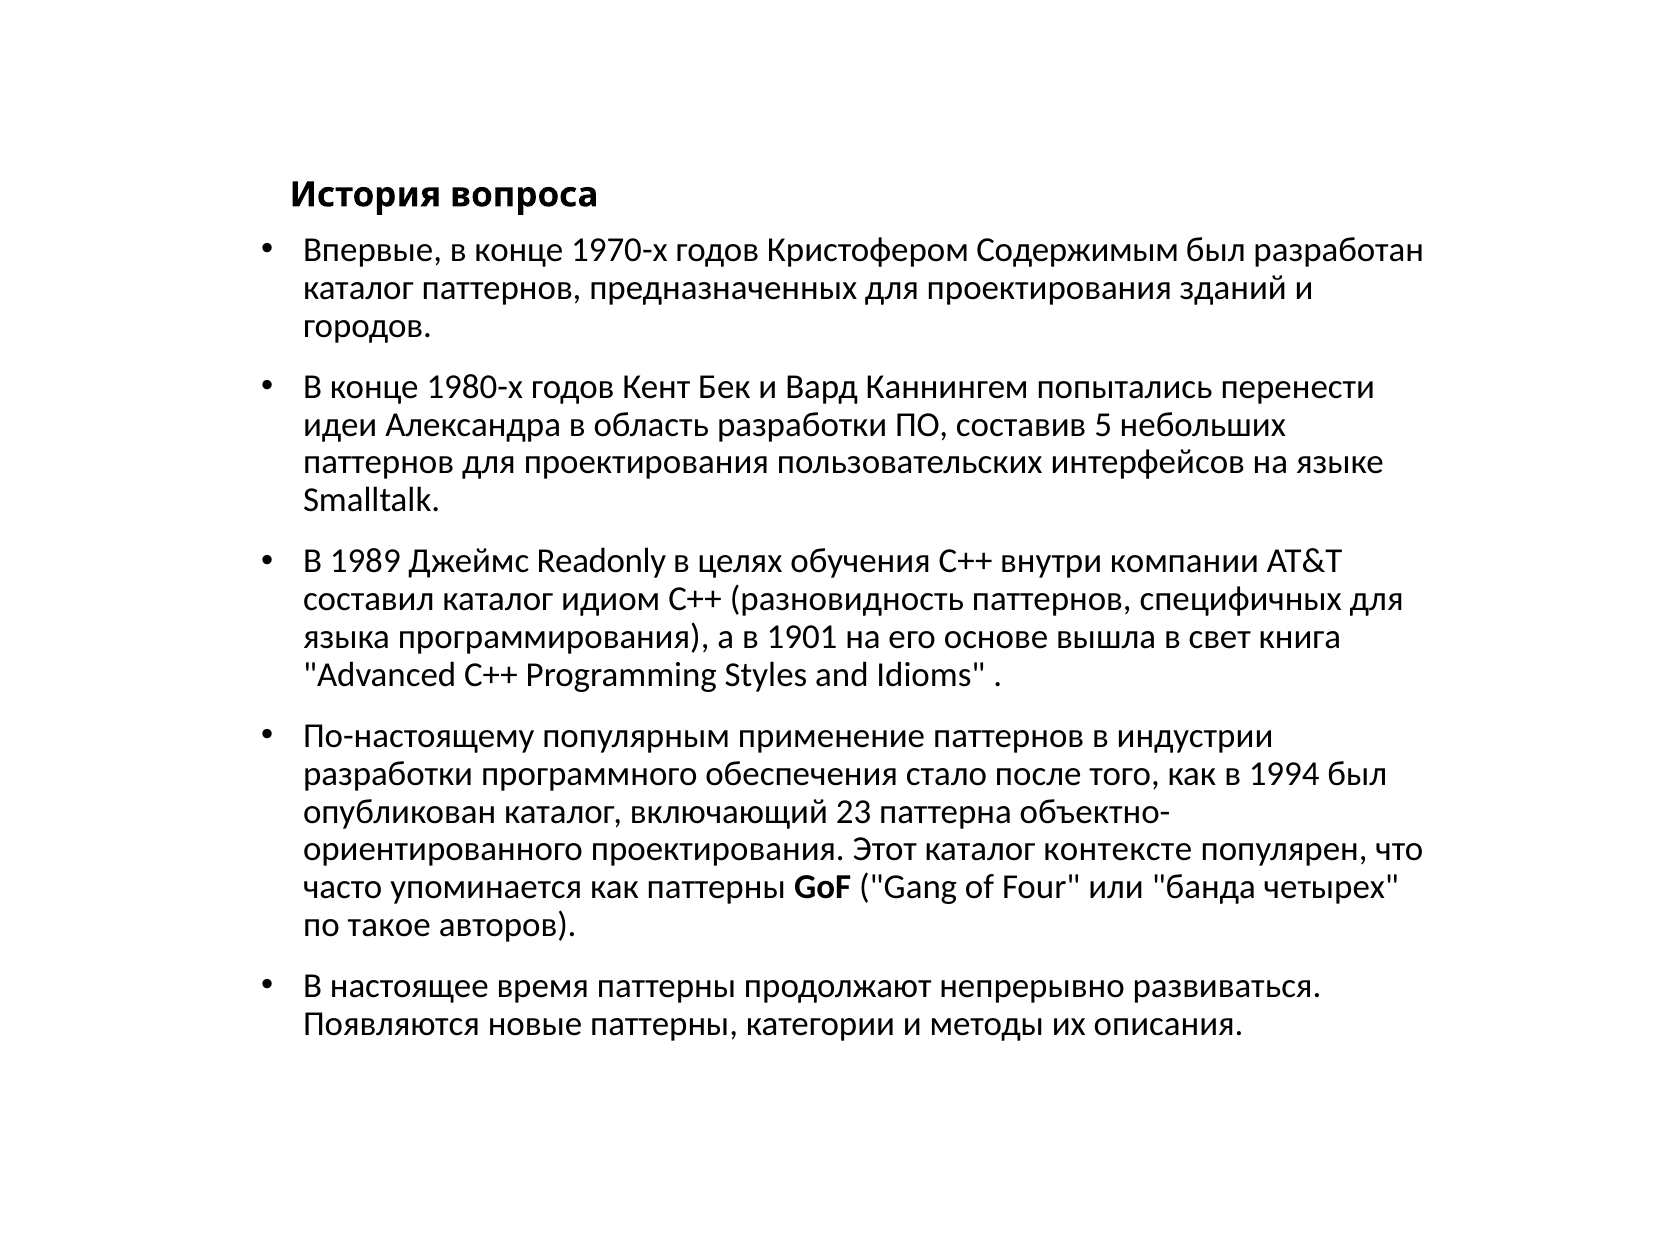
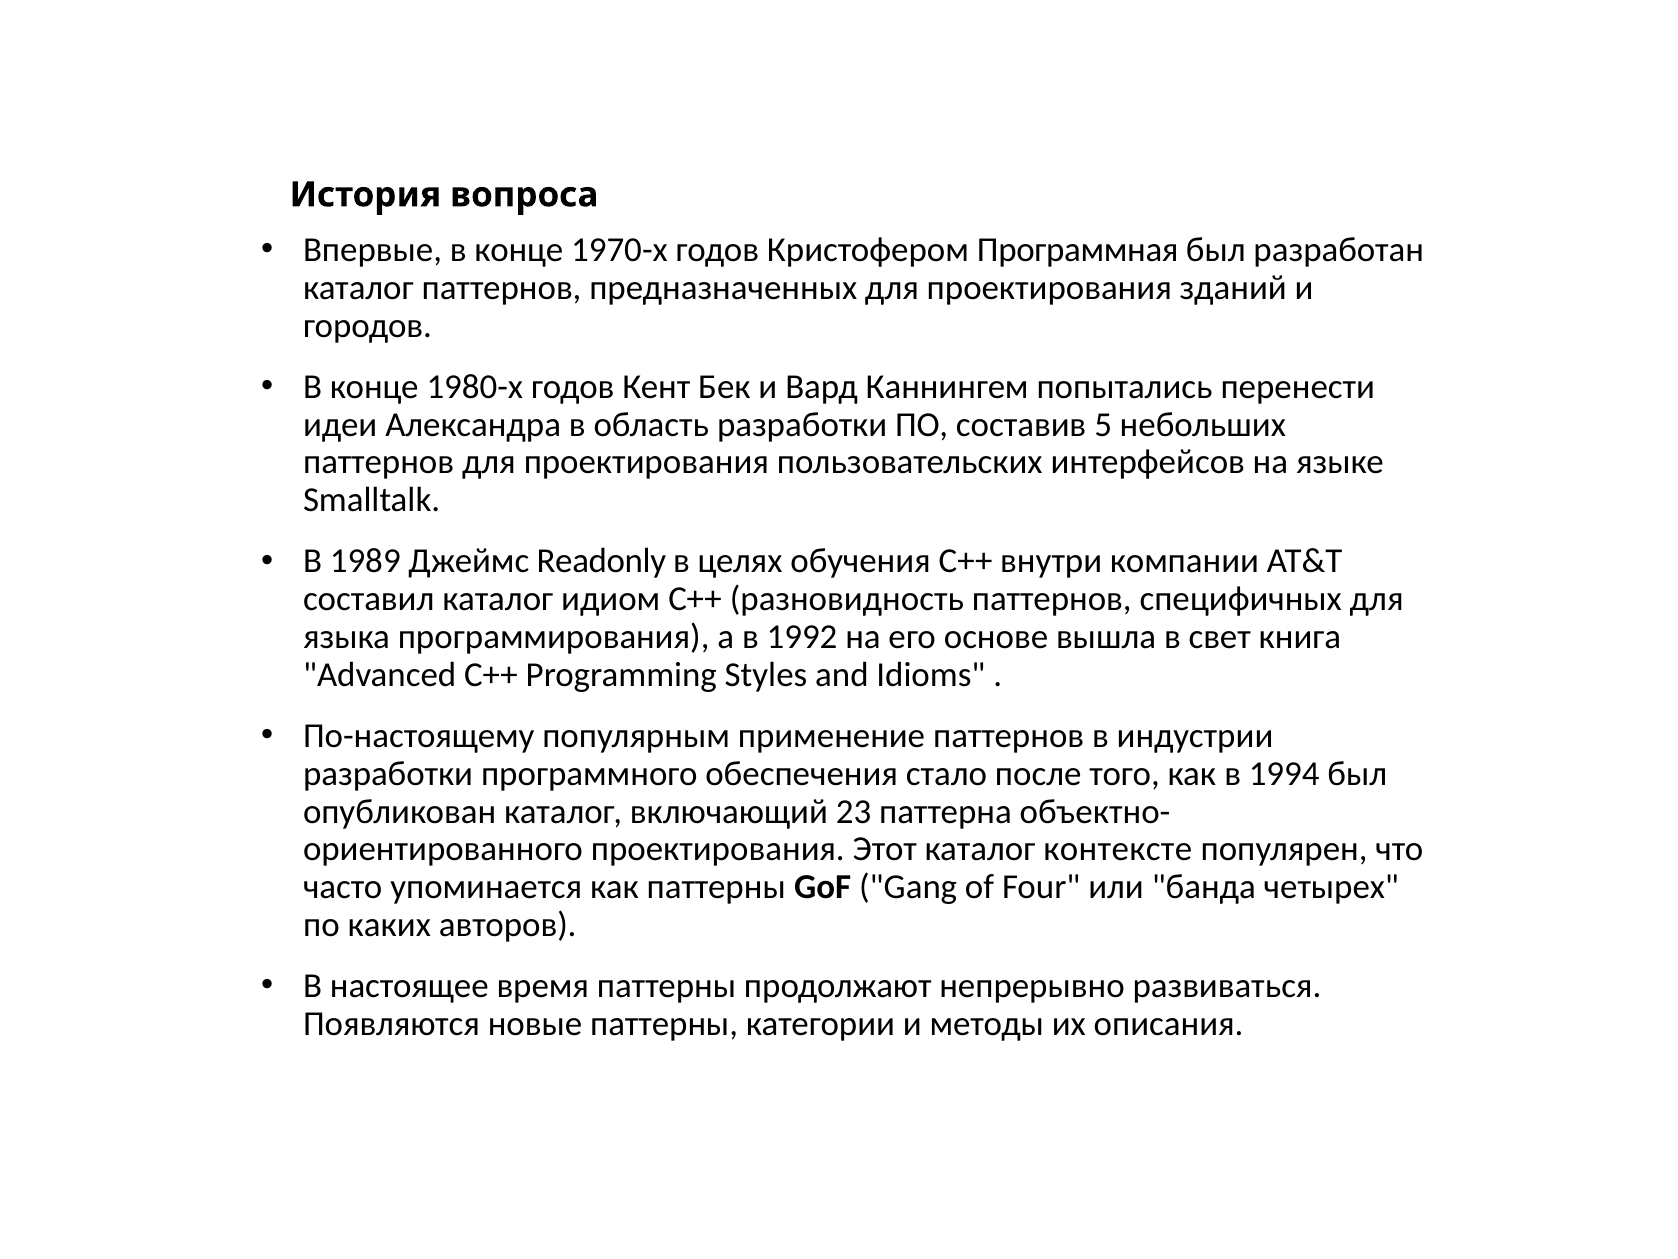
Содержимым: Содержимым -> Программная (1078, 250)
1901: 1901 -> 1992 (802, 637)
такое: такое -> каких (389, 925)
